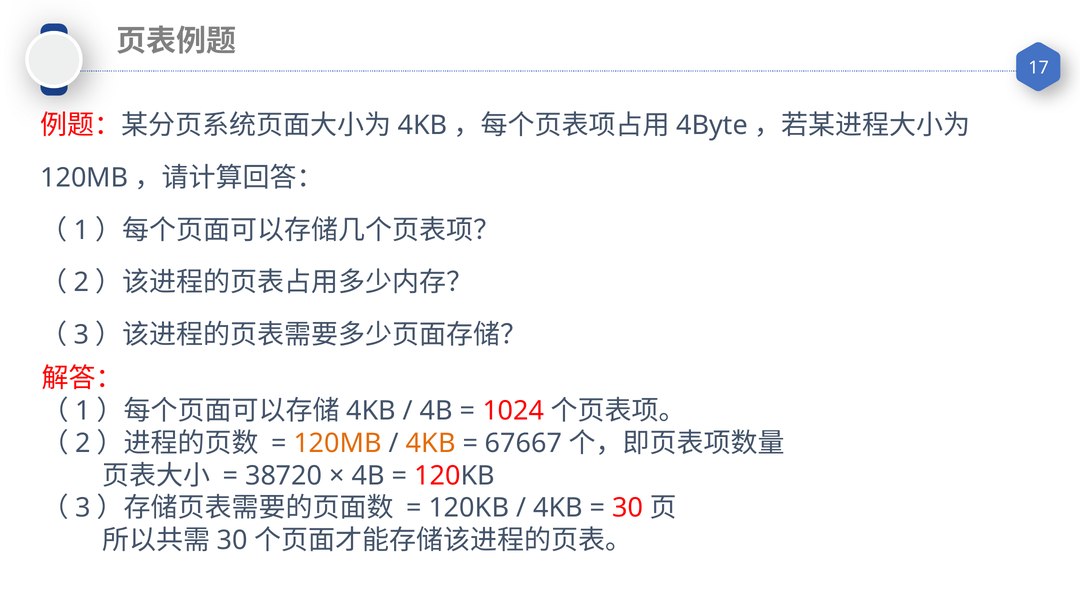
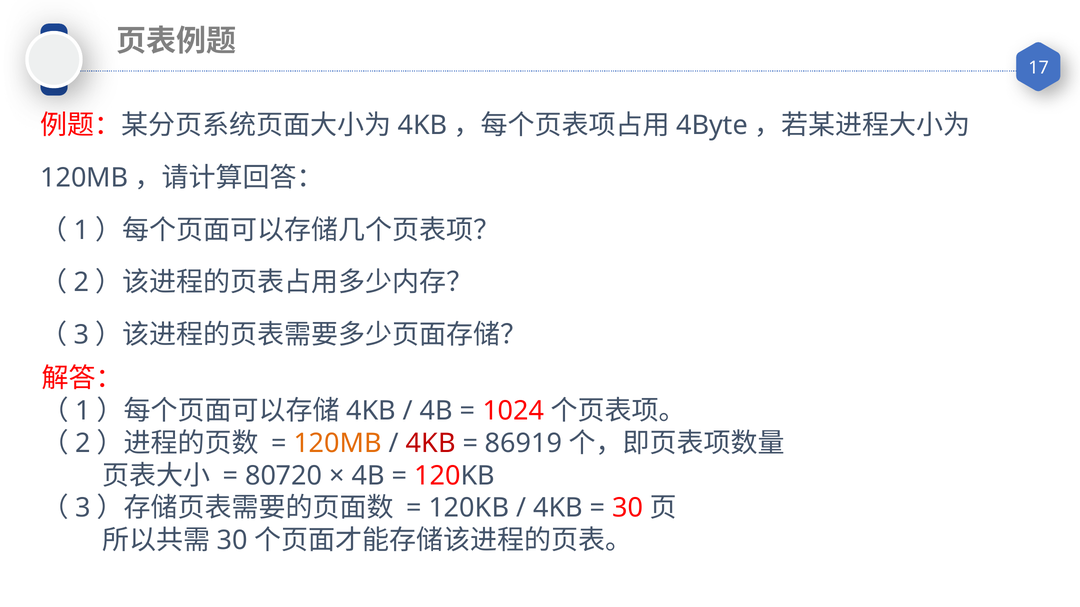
4KB colour: orange -> red (431, 444)
67667: 67667 -> 86919 (524, 444)
38720: 38720 -> 80720 (284, 476)
